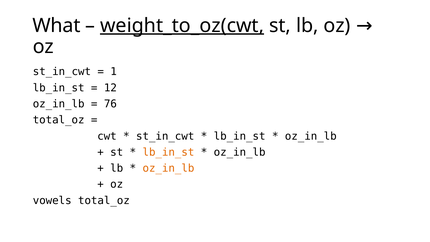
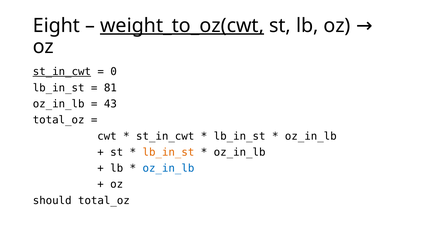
What: What -> Eight (56, 25)
st_in_cwt underline: none -> present (62, 72)
1: 1 -> 0 (114, 72)
12: 12 -> 81 (110, 88)
76: 76 -> 43 (110, 104)
oz_in_lb colour: orange -> blue (168, 168)
vowels: vowels -> should (52, 200)
